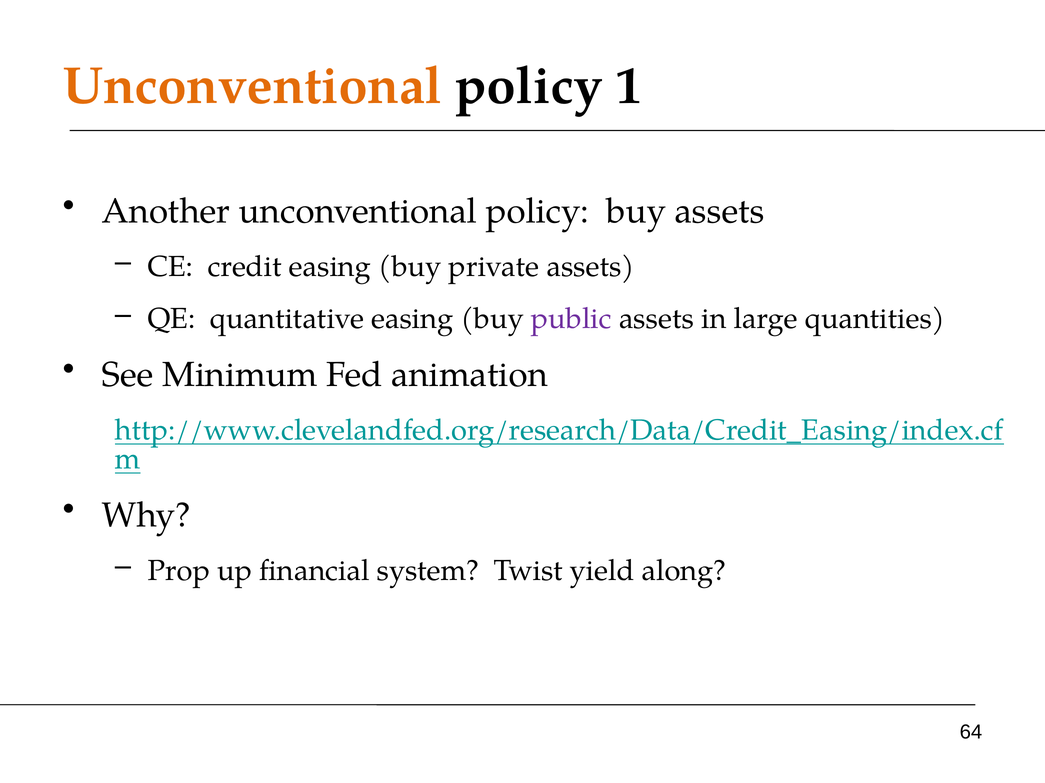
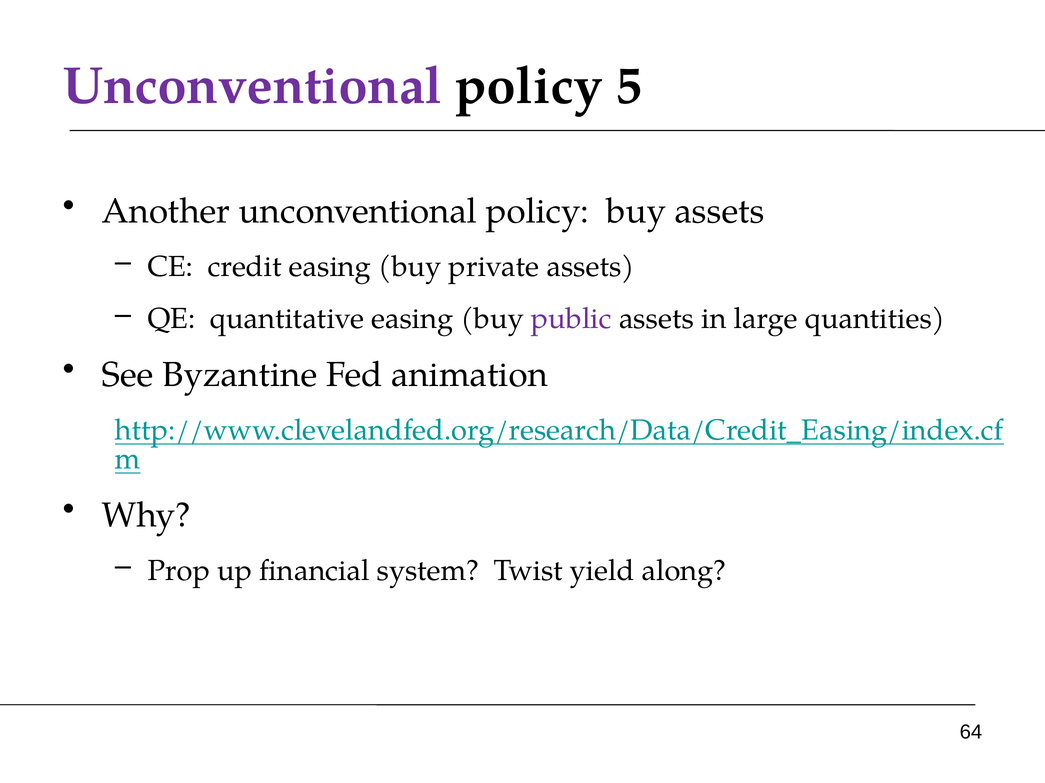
Unconventional colour: orange -> purple (252, 86)
1: 1 -> 5 (629, 86)
Minimum: Minimum -> Byzantine (240, 375)
